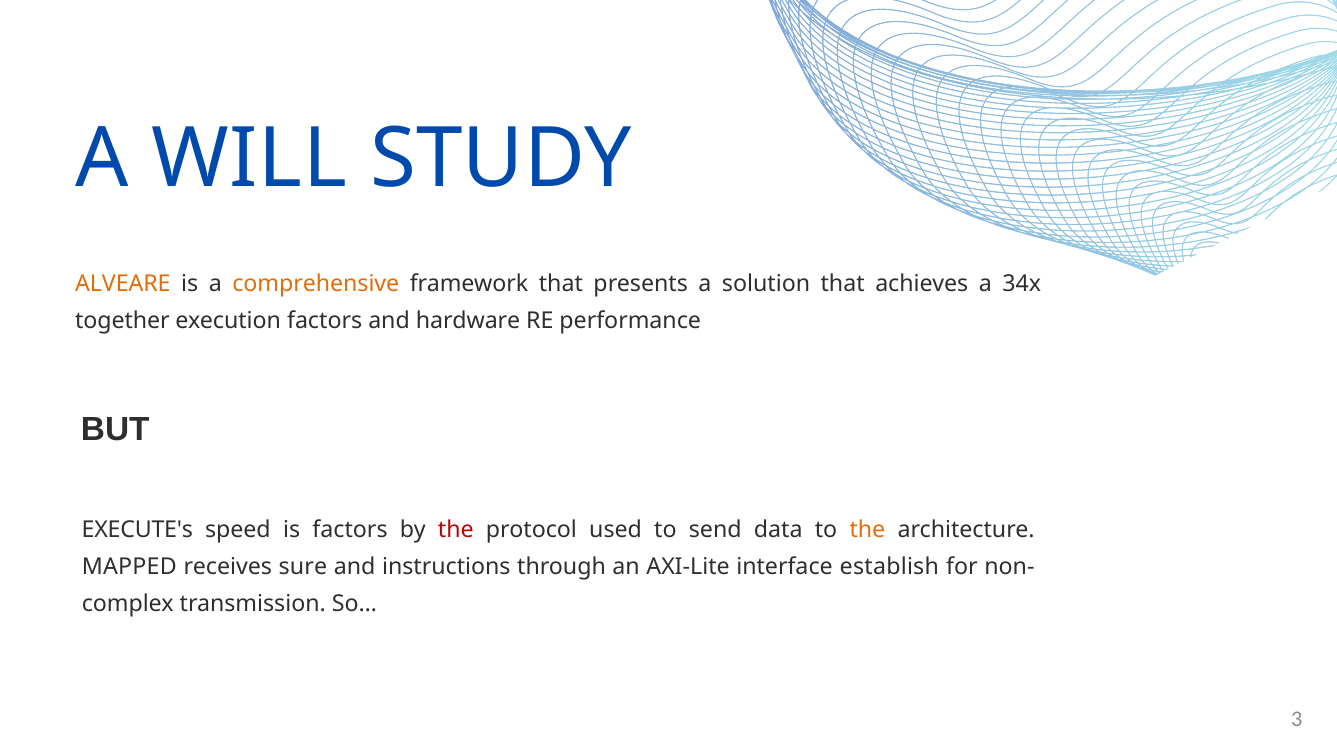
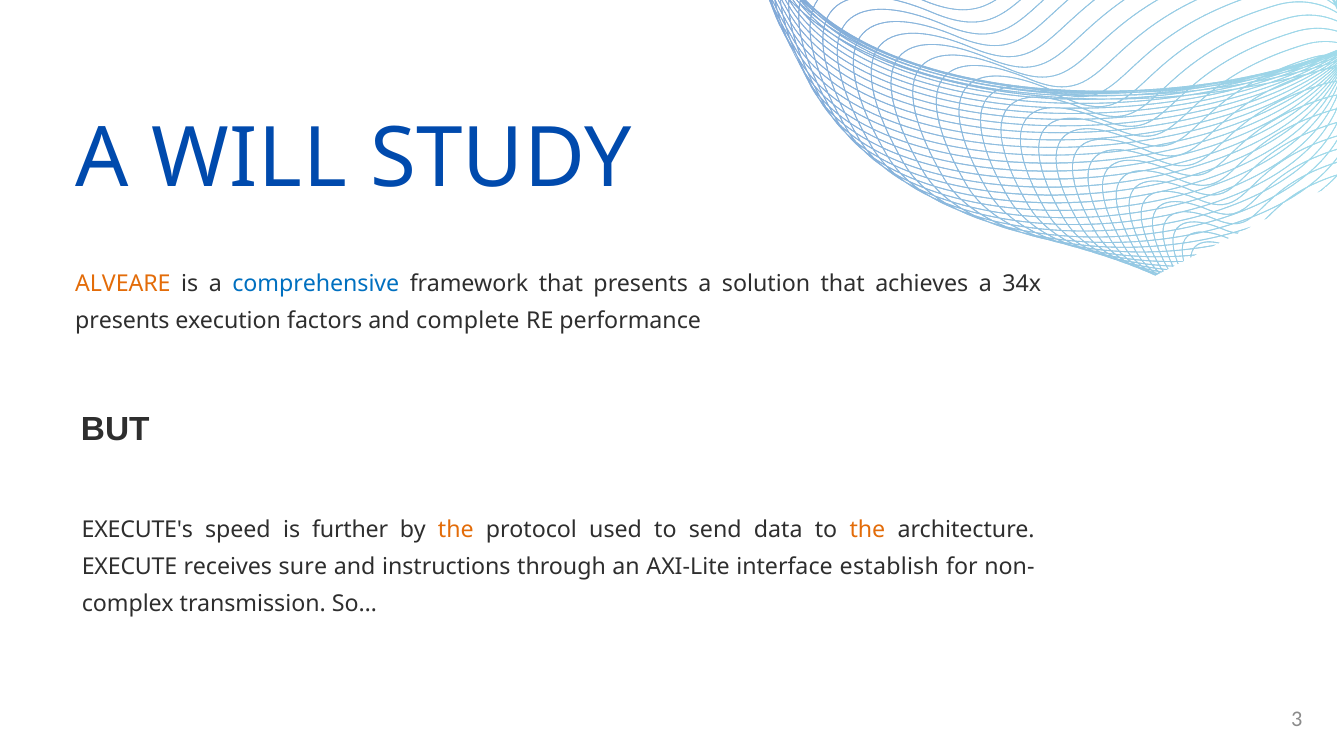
comprehensive colour: orange -> blue (316, 284)
together: together -> presents (122, 321)
hardware: hardware -> complete (468, 321)
is factors: factors -> further (350, 530)
the colour: red -> orange (456, 530)
MAPPED: MAPPED -> EXECUTE (130, 567)
